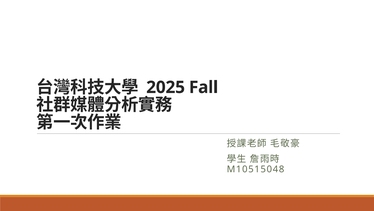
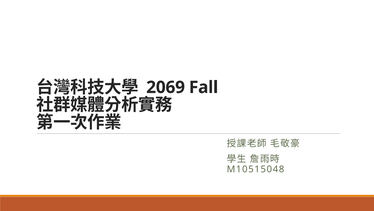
2025: 2025 -> 2069 (166, 87)
